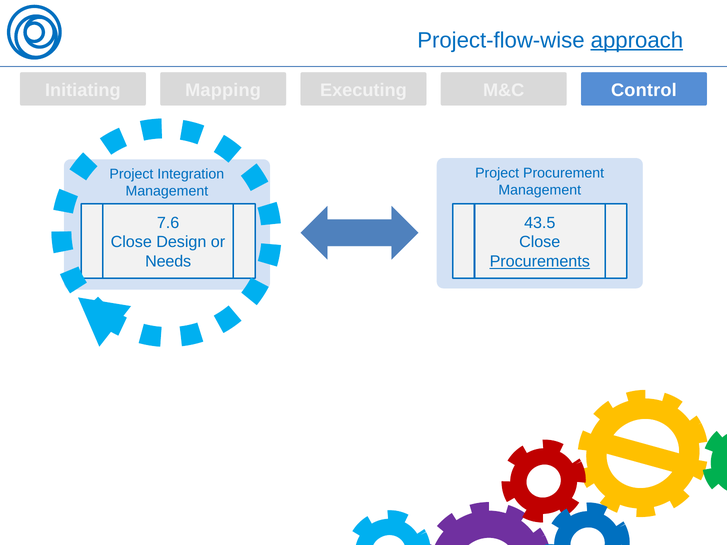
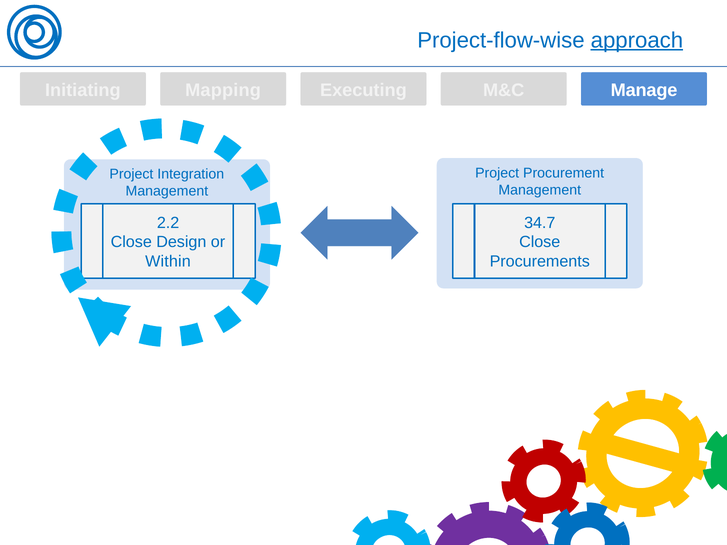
Control: Control -> Manage (644, 90)
7.6: 7.6 -> 2.2 (168, 223)
43.5: 43.5 -> 34.7 (540, 223)
Needs: Needs -> Within (168, 262)
Procurements underline: present -> none (540, 262)
